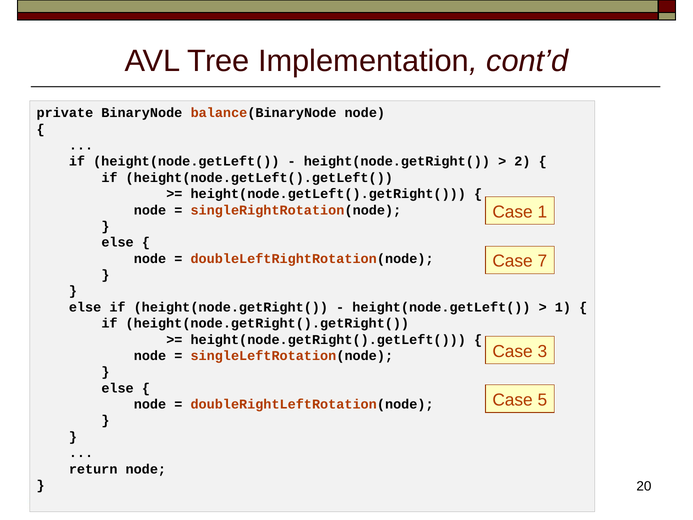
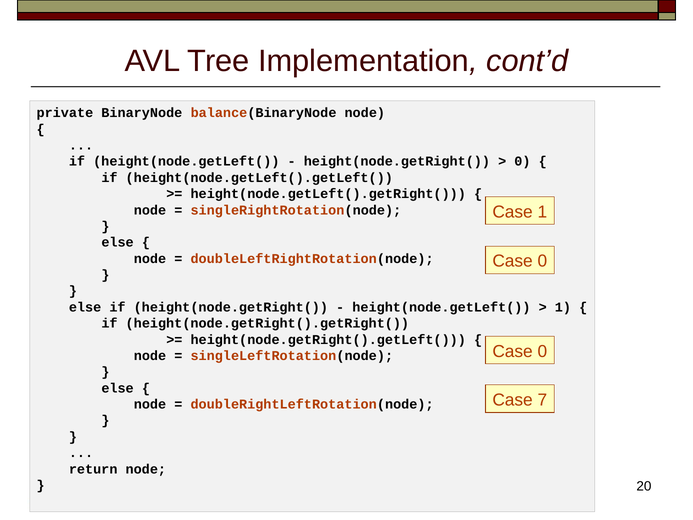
2: 2 -> 0 (522, 161)
7: 7 -> 0 (542, 261)
3: 3 -> 0 (542, 351)
5: 5 -> 7 (542, 400)
